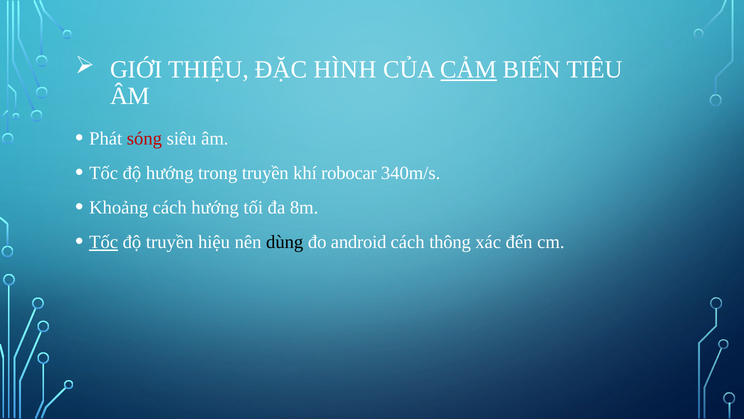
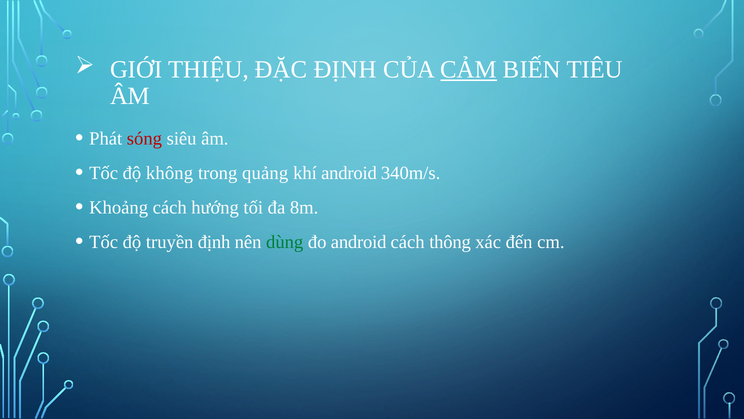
ĐẶC HÌNH: HÌNH -> ĐỊNH (345, 69)
độ hướng: hướng -> không (170, 173)
trong truyền: truyền -> quảng (265, 173)
khí robocar: robocar -> android (349, 173)
Tốc underline: present -> none (104, 242)
truyền hiệu: hiệu -> định (214, 242)
dùng colour: black -> green (285, 242)
